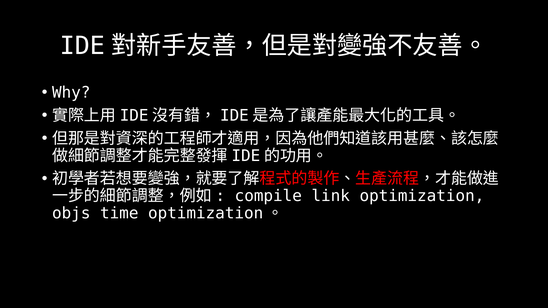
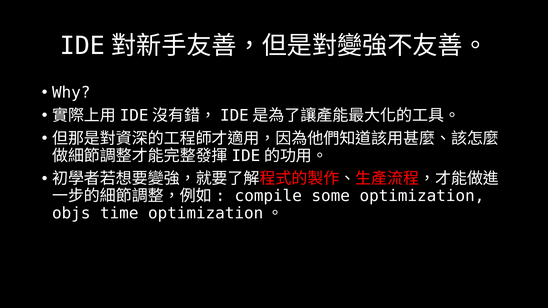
link: link -> some (331, 196)
